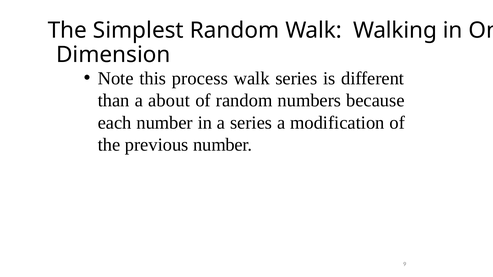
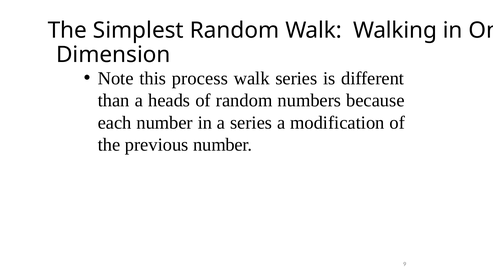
about: about -> heads (169, 101)
